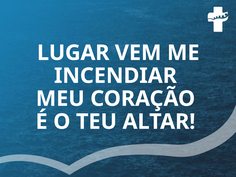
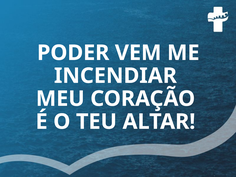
LUGAR: LUGAR -> PODER (73, 53)
